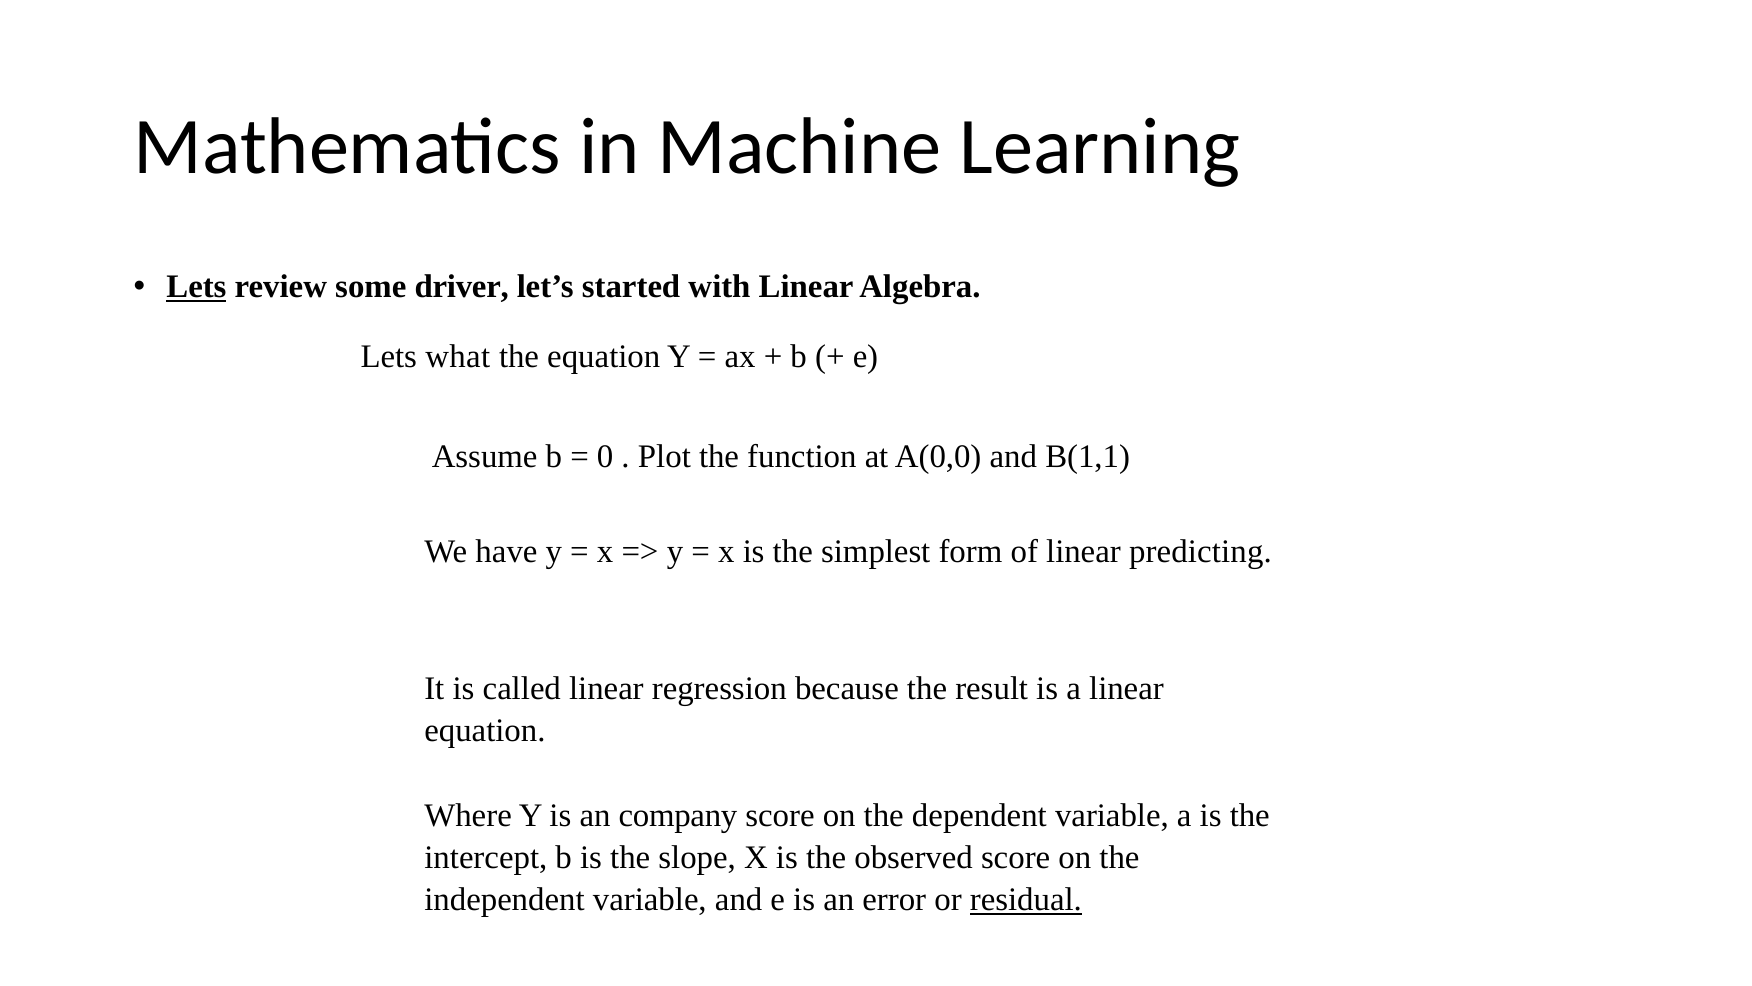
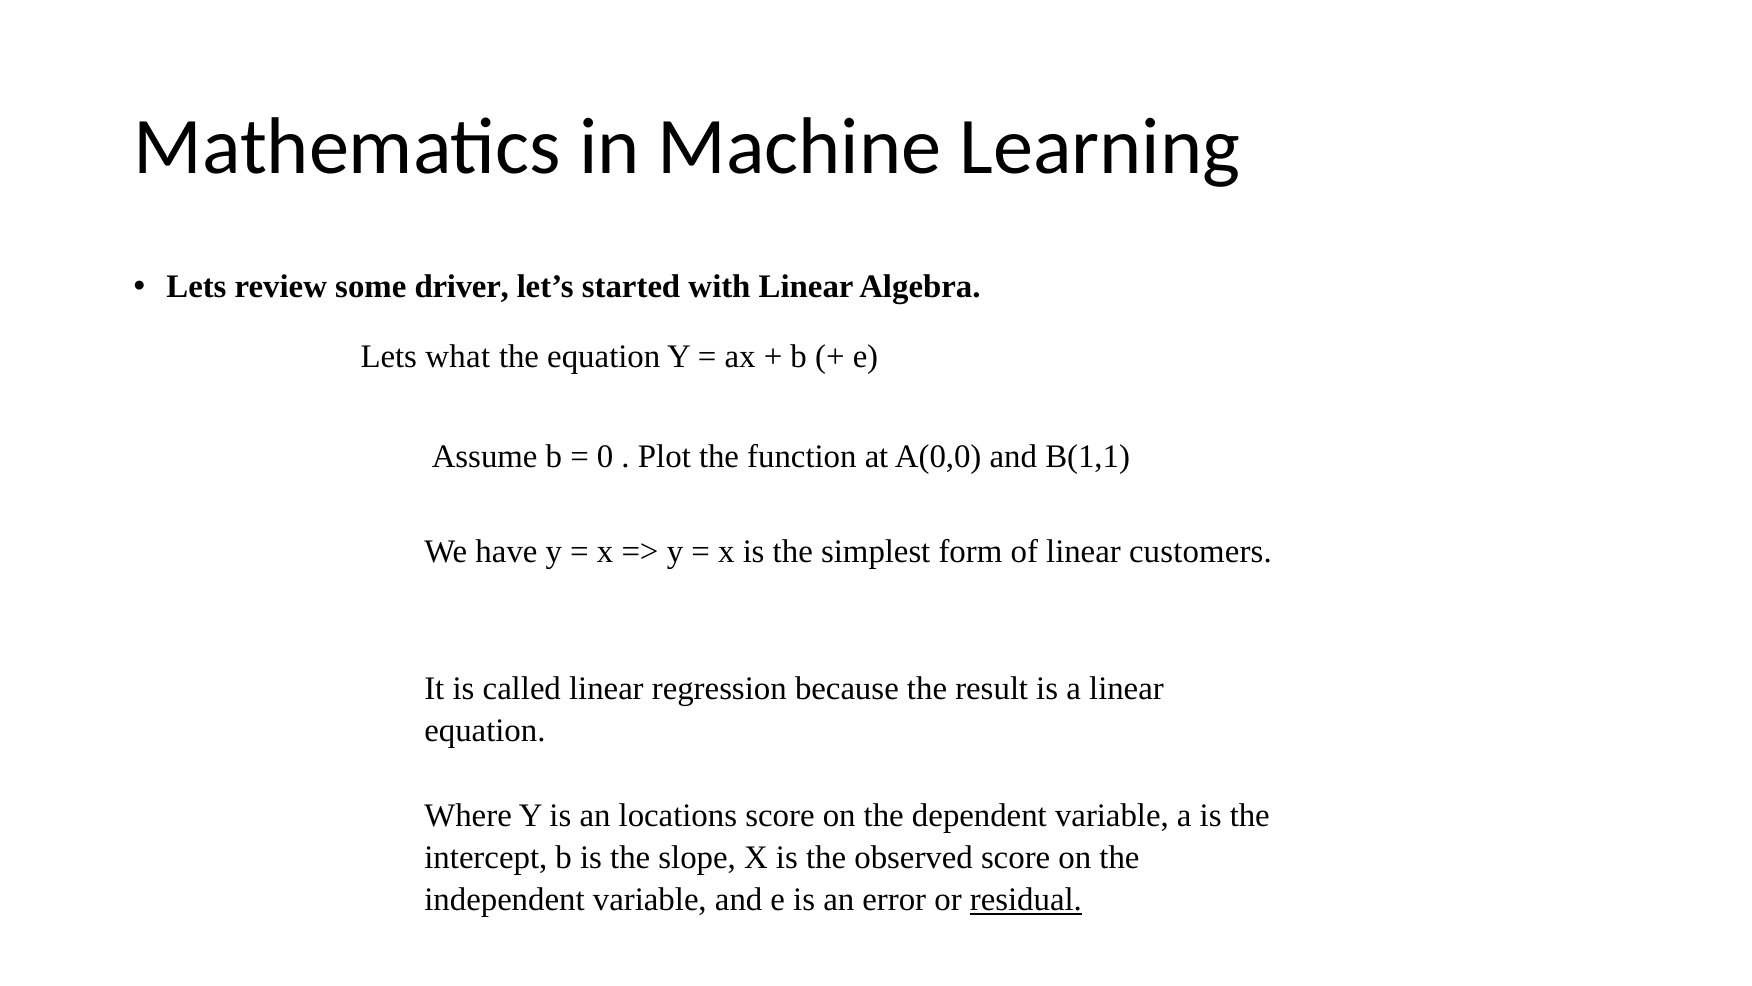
Lets underline: present -> none (196, 286)
predicting: predicting -> customers (1200, 551)
company: company -> locations (678, 815)
